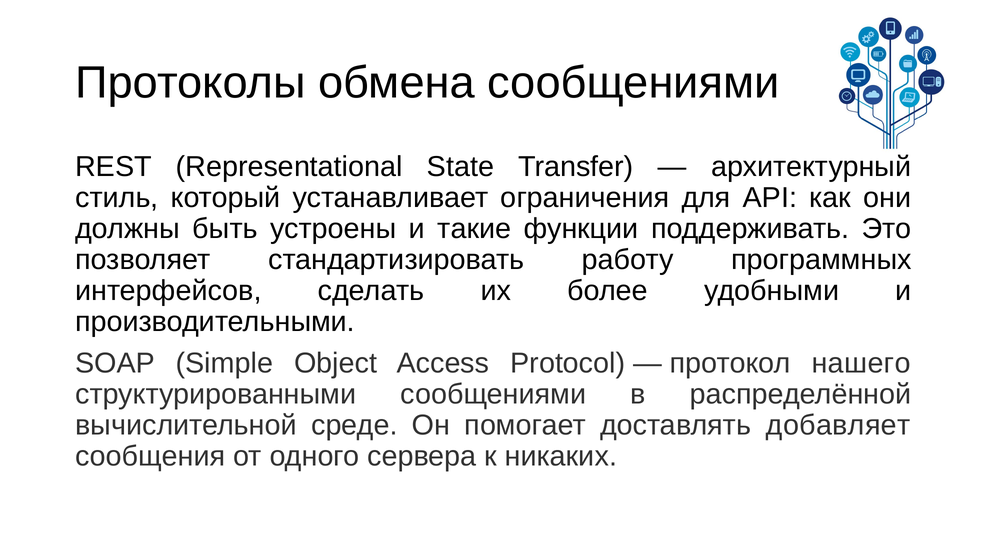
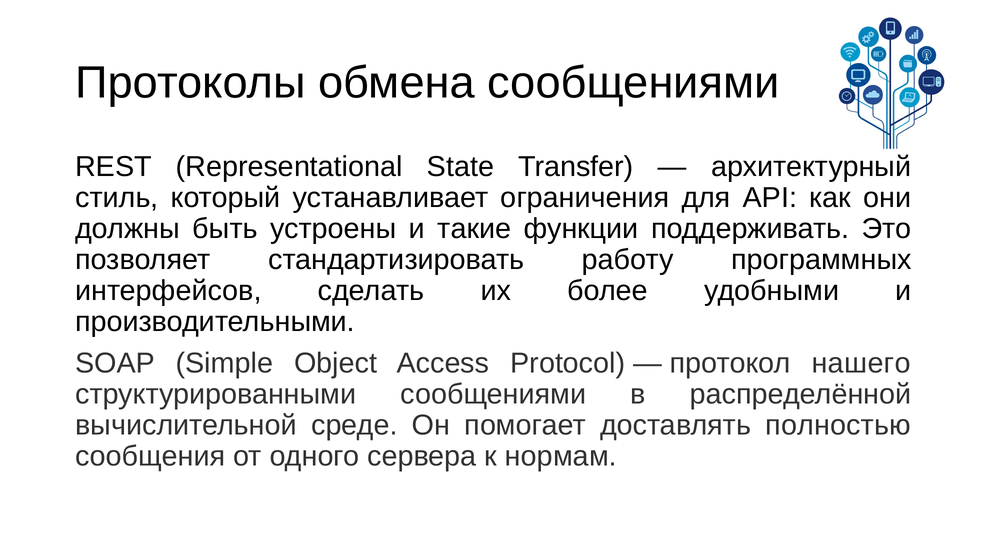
добавляет: добавляет -> полностью (838, 425)
никаких: никаких -> нормам (561, 456)
